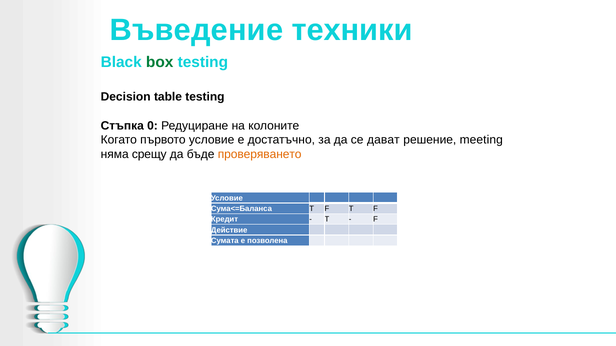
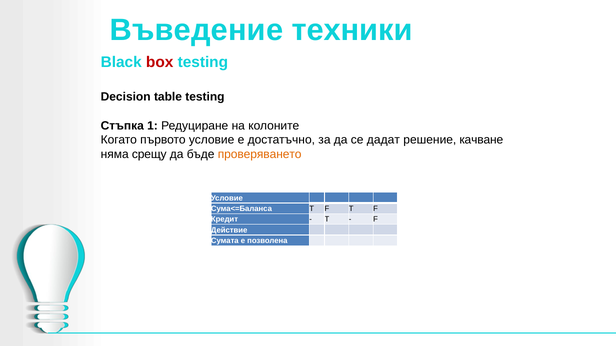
box colour: green -> red (160, 62)
0: 0 -> 1 (153, 126)
дават: дават -> дадат (383, 140)
meeting: meeting -> качване (481, 140)
